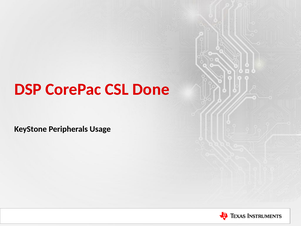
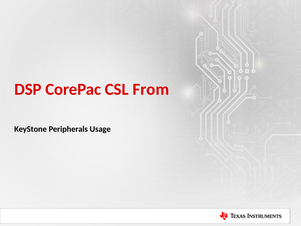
Done: Done -> From (151, 89)
